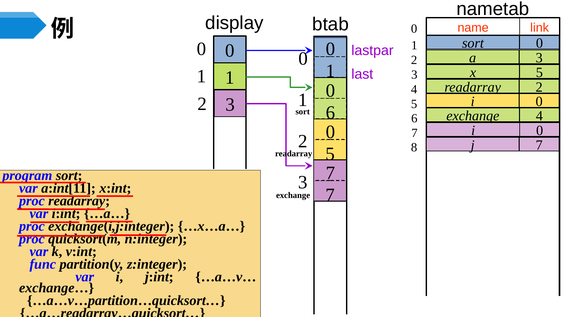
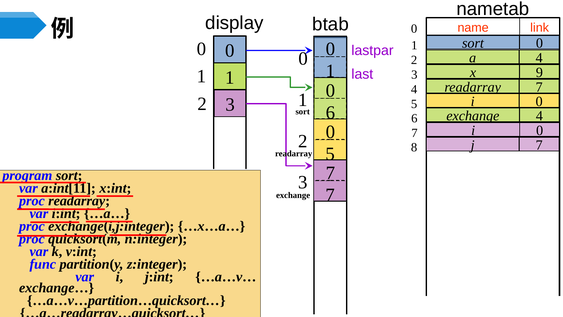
2 3: 3 -> 4 (539, 58)
3 5: 5 -> 9 (539, 72)
4 2: 2 -> 7 (539, 87)
